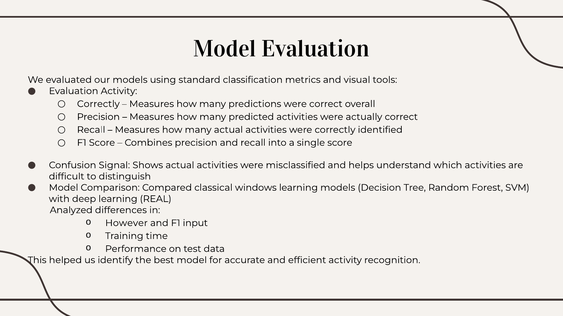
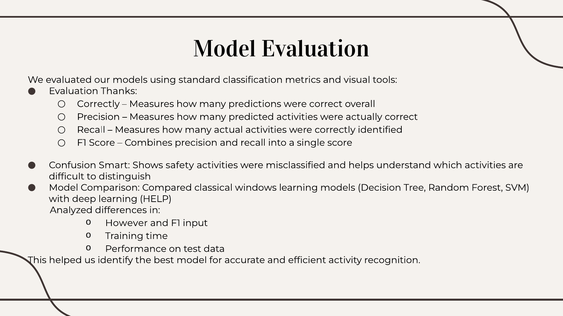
Evaluation Activity: Activity -> Thanks (119, 91)
Signal: Signal -> Smart (114, 165)
Shows actual: actual -> safety (180, 165)
REAL: REAL -> HELP (156, 199)
